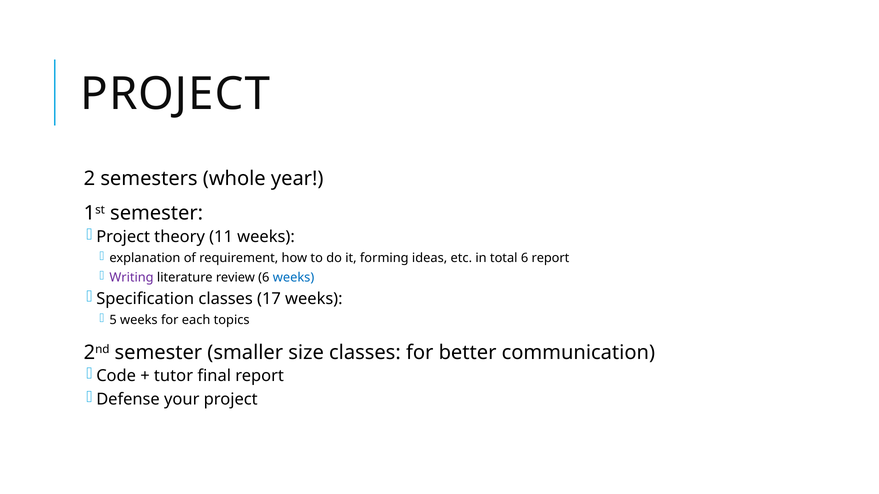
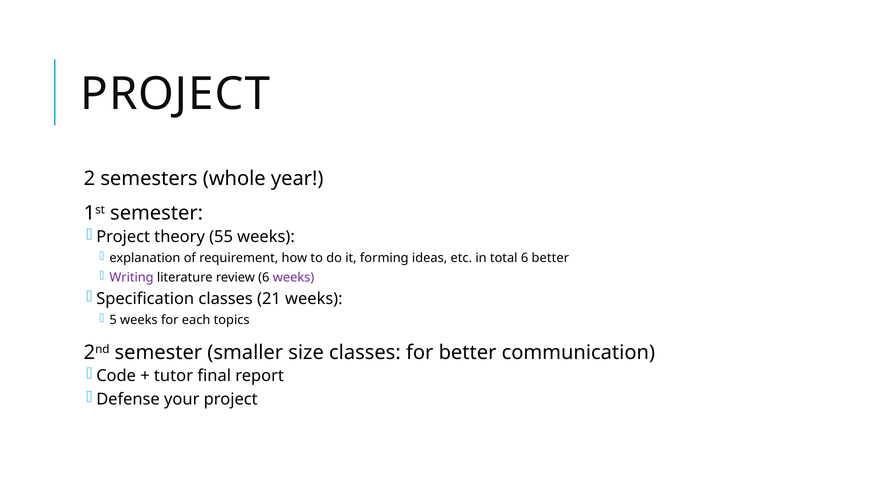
11: 11 -> 55 (221, 237)
6 report: report -> better (550, 258)
weeks colour: blue -> purple (294, 278)
17: 17 -> 21 (269, 299)
